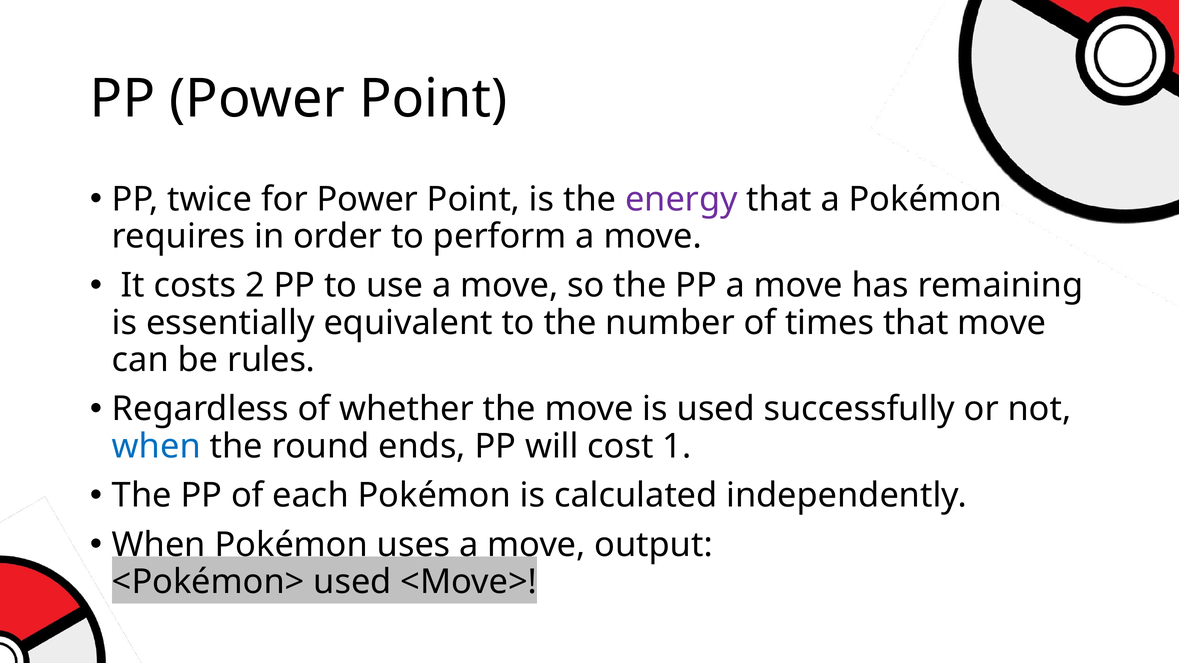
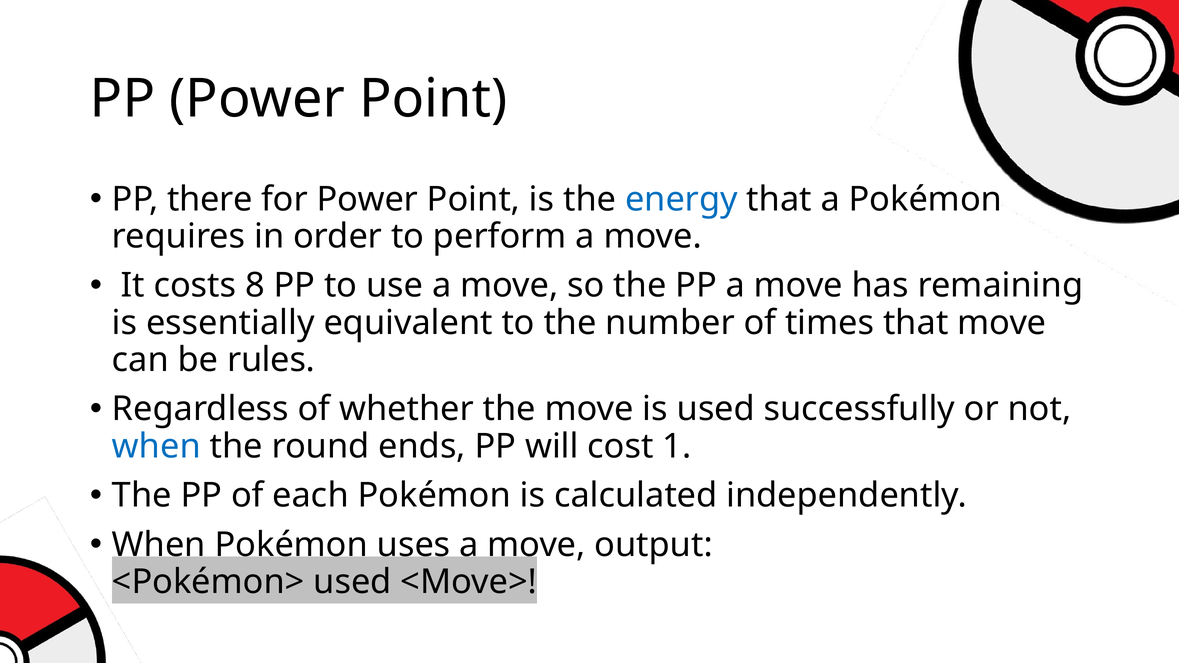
twice: twice -> there (210, 199)
energy colour: purple -> blue (681, 199)
2: 2 -> 8 (255, 286)
